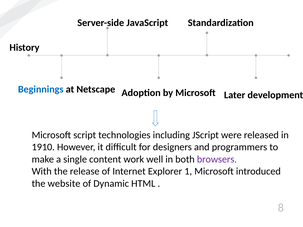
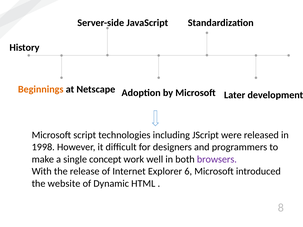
Beginnings colour: blue -> orange (41, 89)
1910: 1910 -> 1998 (43, 147)
content: content -> concept (105, 159)
1: 1 -> 6 (188, 172)
